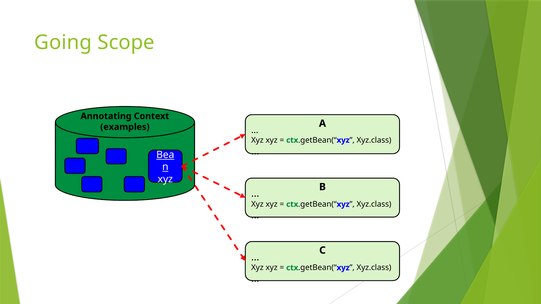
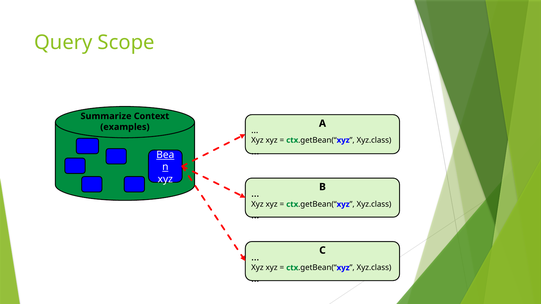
Going: Going -> Query (63, 43)
Annotating: Annotating -> Summarize (106, 116)
